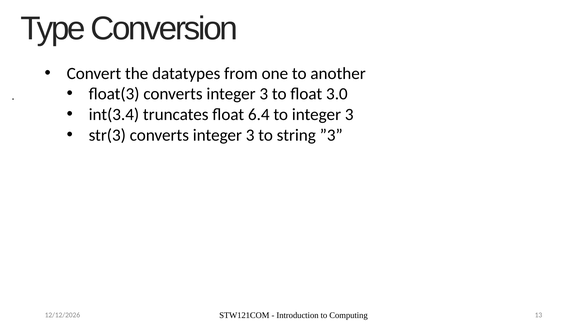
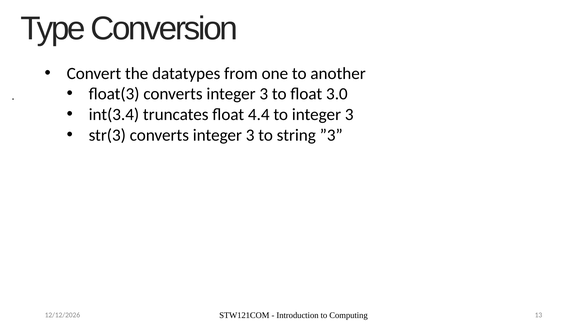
6.4: 6.4 -> 4.4 (259, 115)
